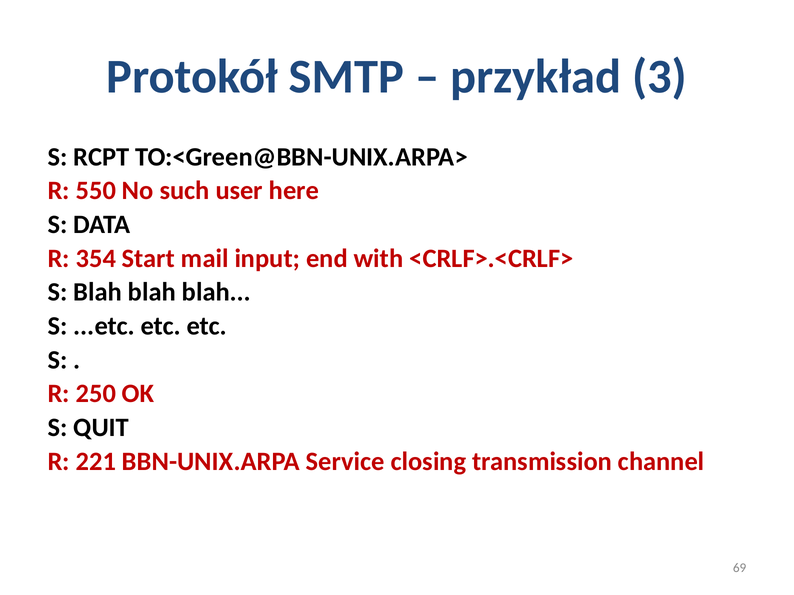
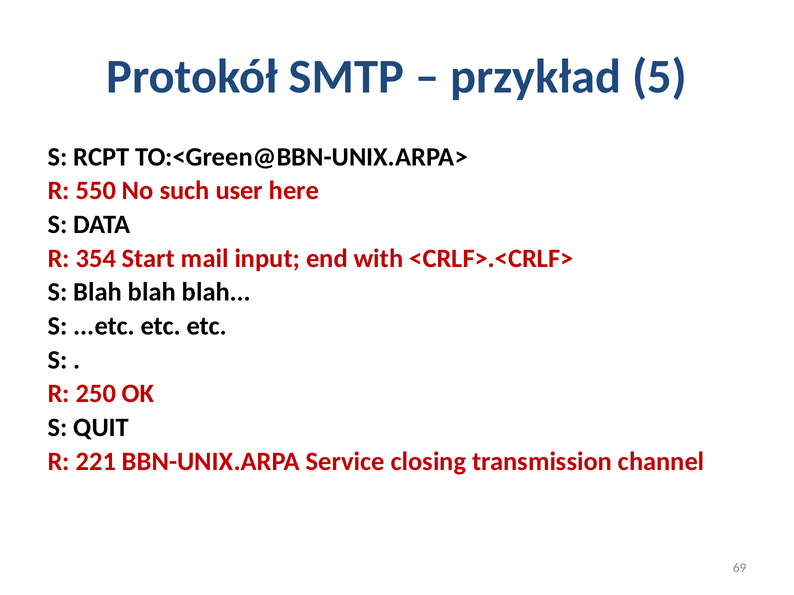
3: 3 -> 5 (660, 77)
